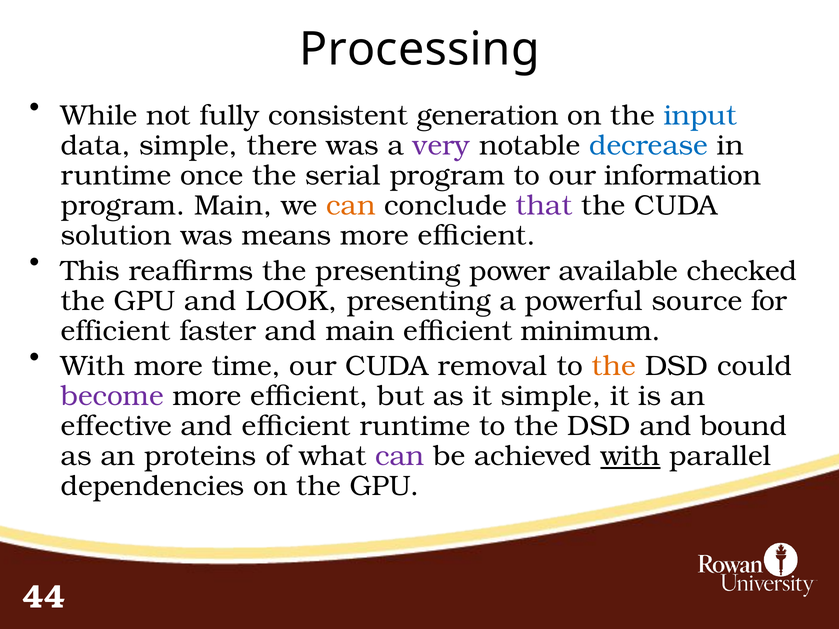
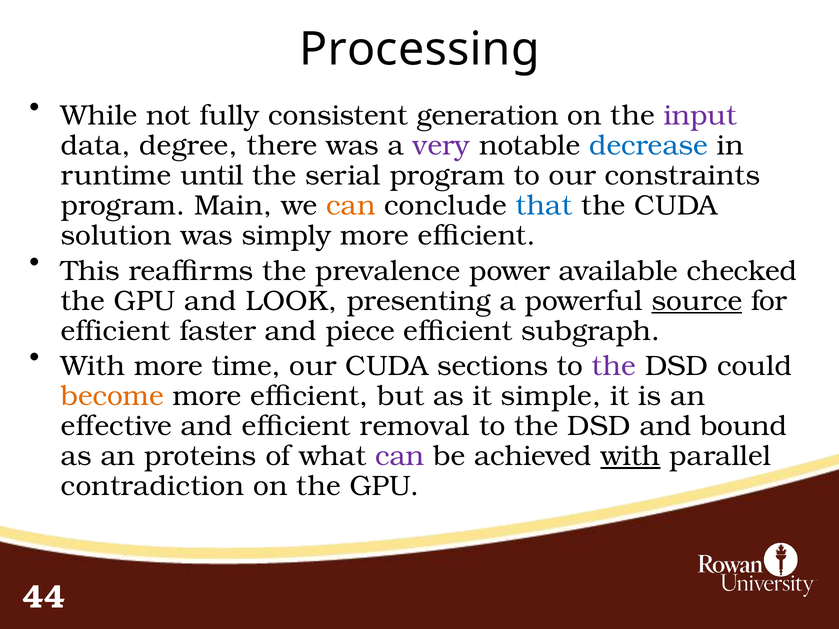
input colour: blue -> purple (700, 116)
data simple: simple -> degree (188, 146)
once: once -> until (212, 176)
information: information -> constraints (683, 176)
that colour: purple -> blue (544, 206)
means: means -> simply (287, 236)
the presenting: presenting -> prevalence (388, 271)
source underline: none -> present (697, 301)
and main: main -> piece (360, 331)
minimum: minimum -> subgraph (591, 331)
removal: removal -> sections (493, 366)
the colour: orange -> purple (614, 366)
become colour: purple -> orange (112, 396)
efficient runtime: runtime -> removal (415, 426)
dependencies: dependencies -> contradiction (153, 486)
